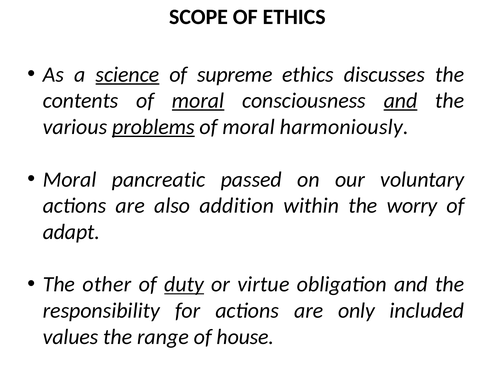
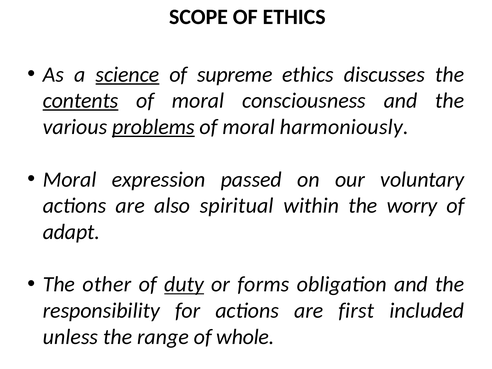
contents underline: none -> present (81, 101)
moral underline: present -> none (198, 101)
and underline: present -> none (401, 101)
pancreatic: pancreatic -> expression (159, 179)
addition: addition -> spiritual (237, 206)
virtue: virtue -> forms (263, 284)
only: only -> first (356, 311)
values: values -> unless (70, 337)
house: house -> whole (245, 337)
